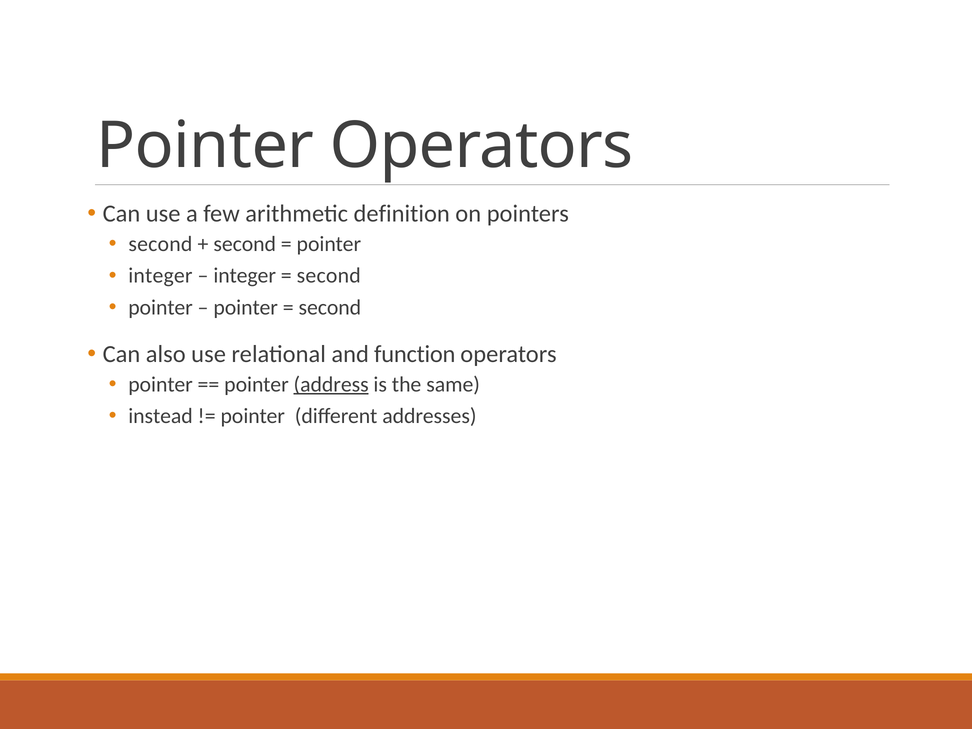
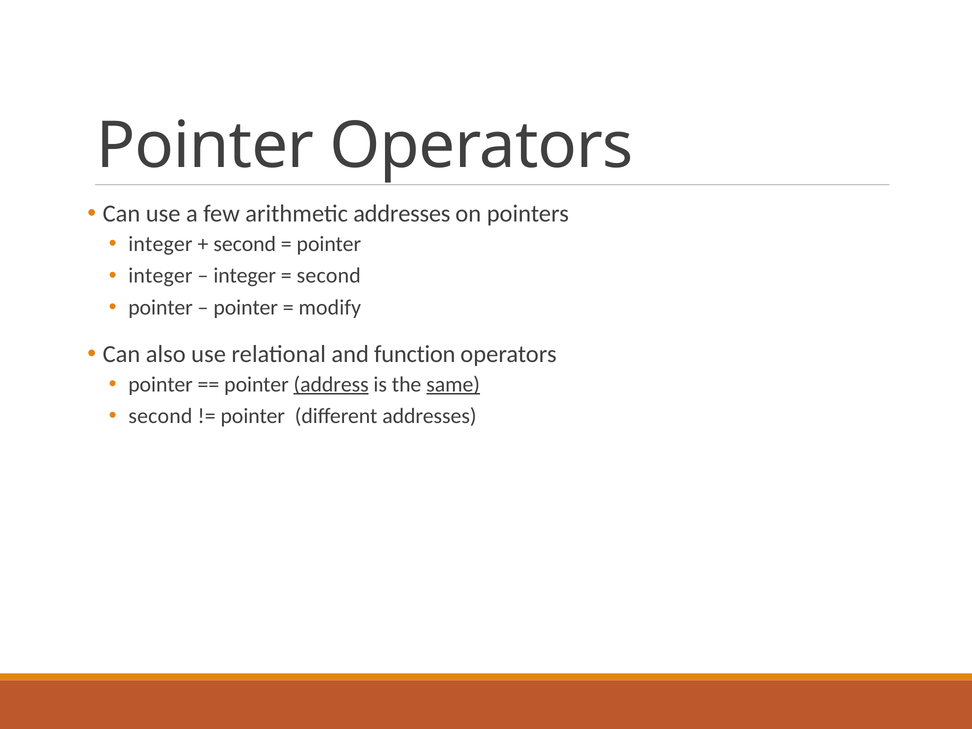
arithmetic definition: definition -> addresses (402, 214)
second: second -> integer (160, 244)
second: second -> modify (330, 307)
same underline: none -> present (453, 384)
instead: instead -> second (160, 416)
